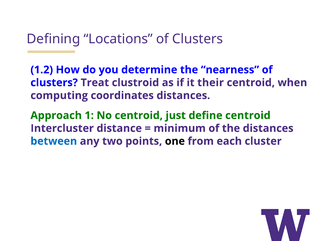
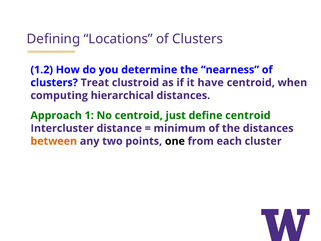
their: their -> have (211, 83)
coordinates: coordinates -> hierarchical (122, 95)
between colour: blue -> orange (54, 141)
